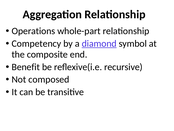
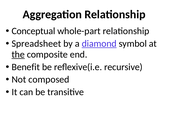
Operations: Operations -> Conceptual (33, 31)
Competency: Competency -> Spreadsheet (36, 43)
the underline: none -> present (18, 54)
